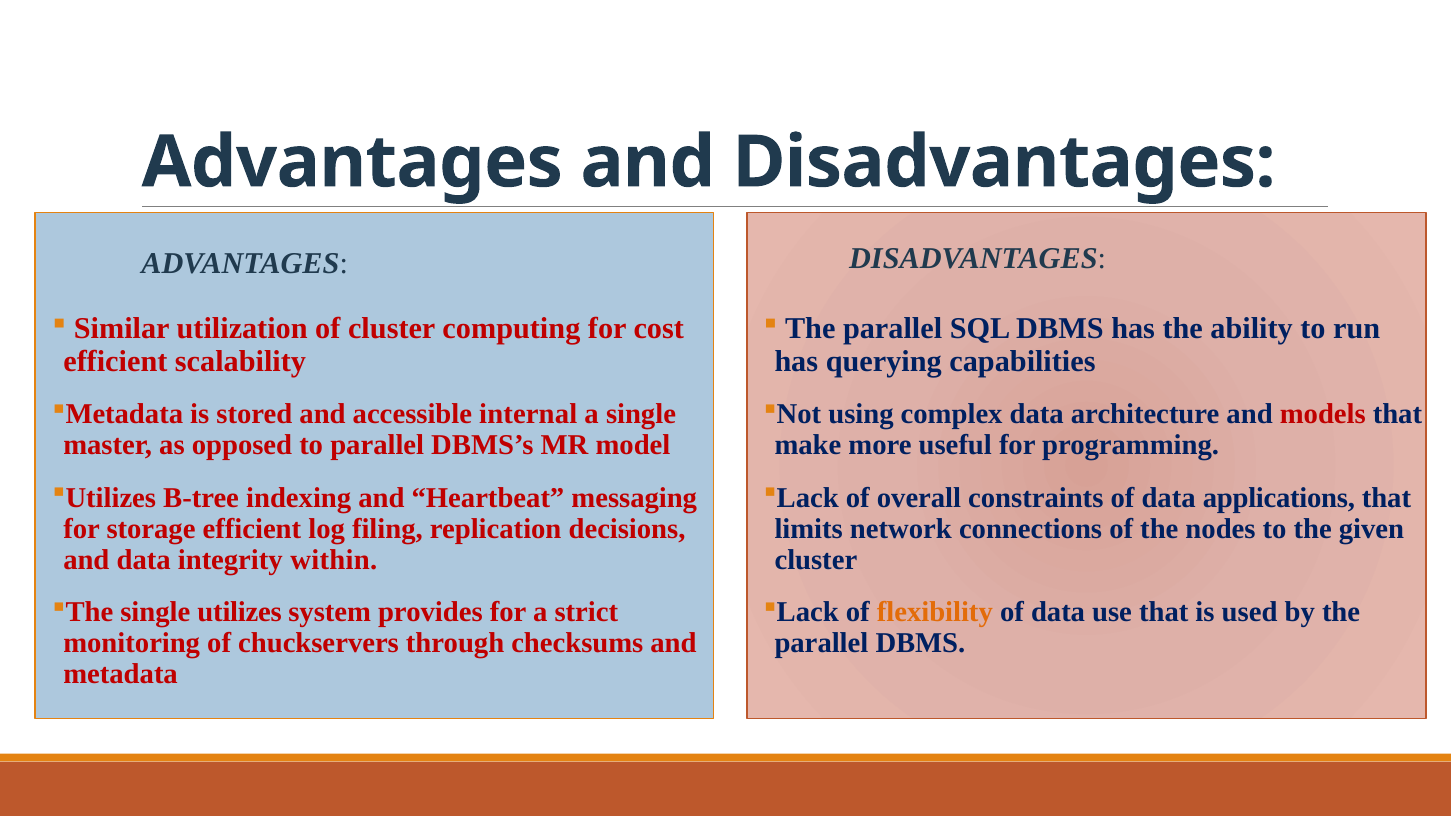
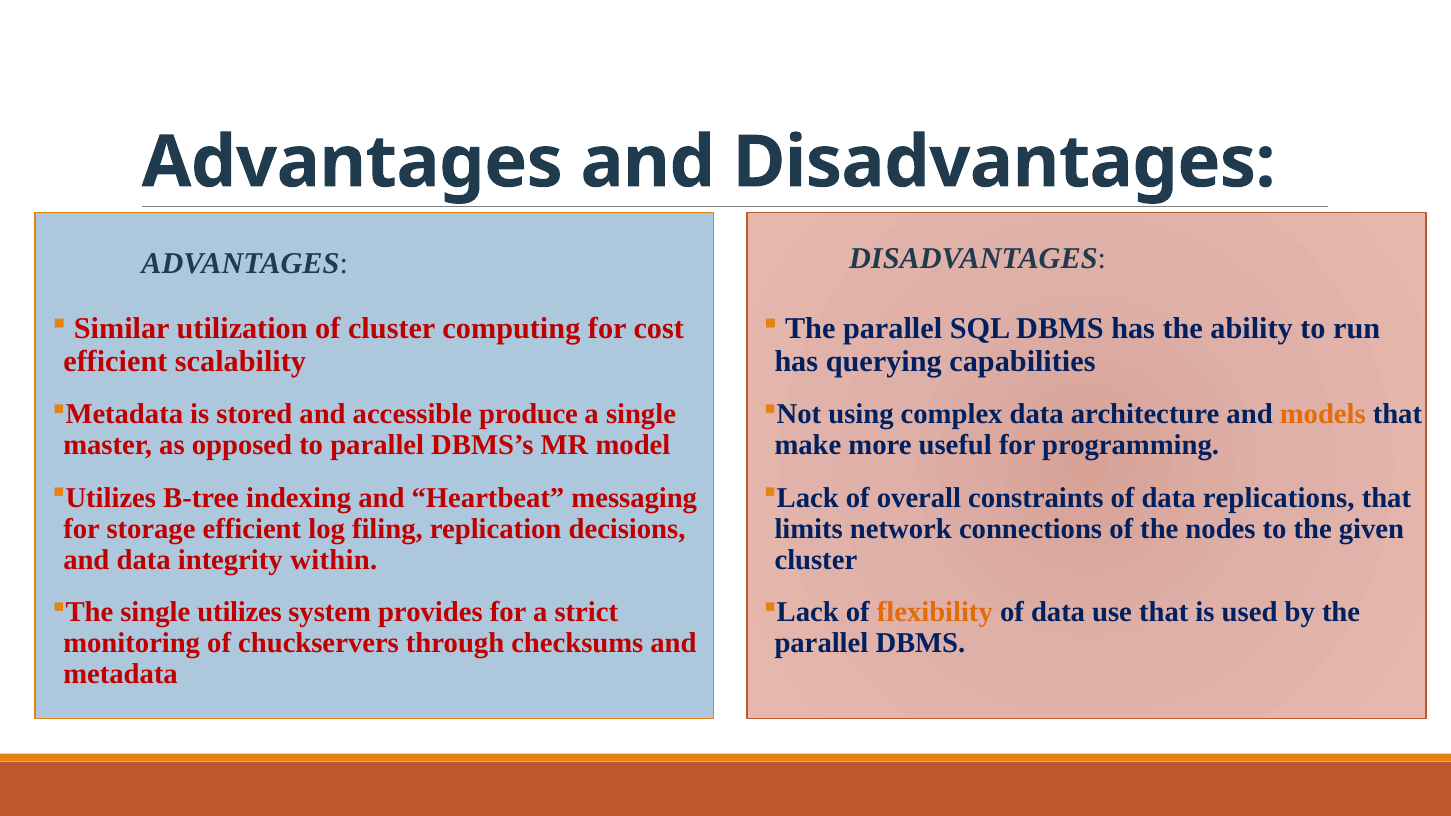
internal: internal -> produce (528, 415)
models colour: red -> orange (1323, 415)
applications: applications -> replications (1279, 498)
